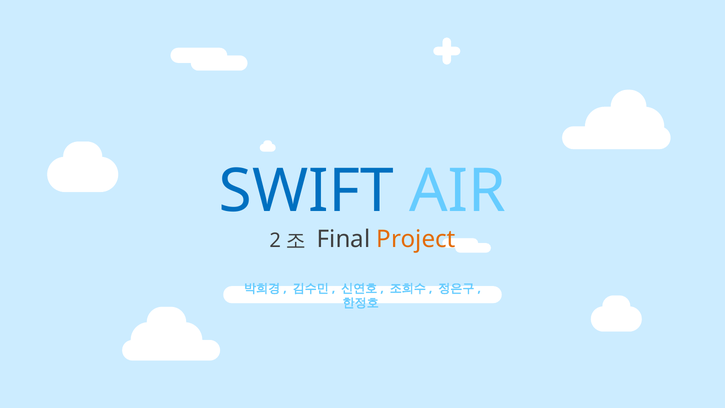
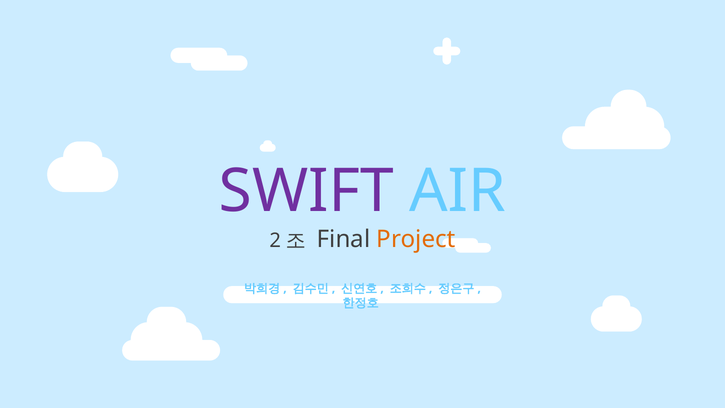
SWIFT colour: blue -> purple (306, 191)
